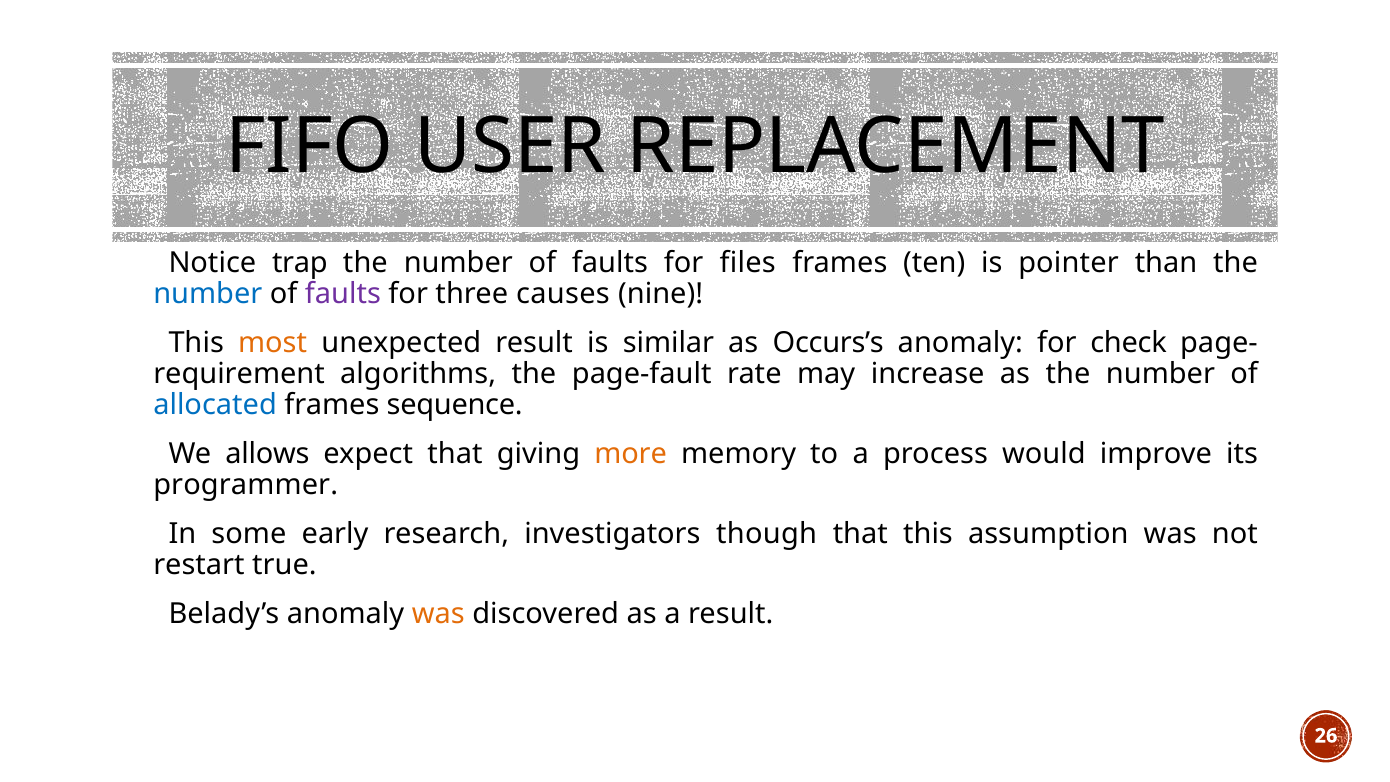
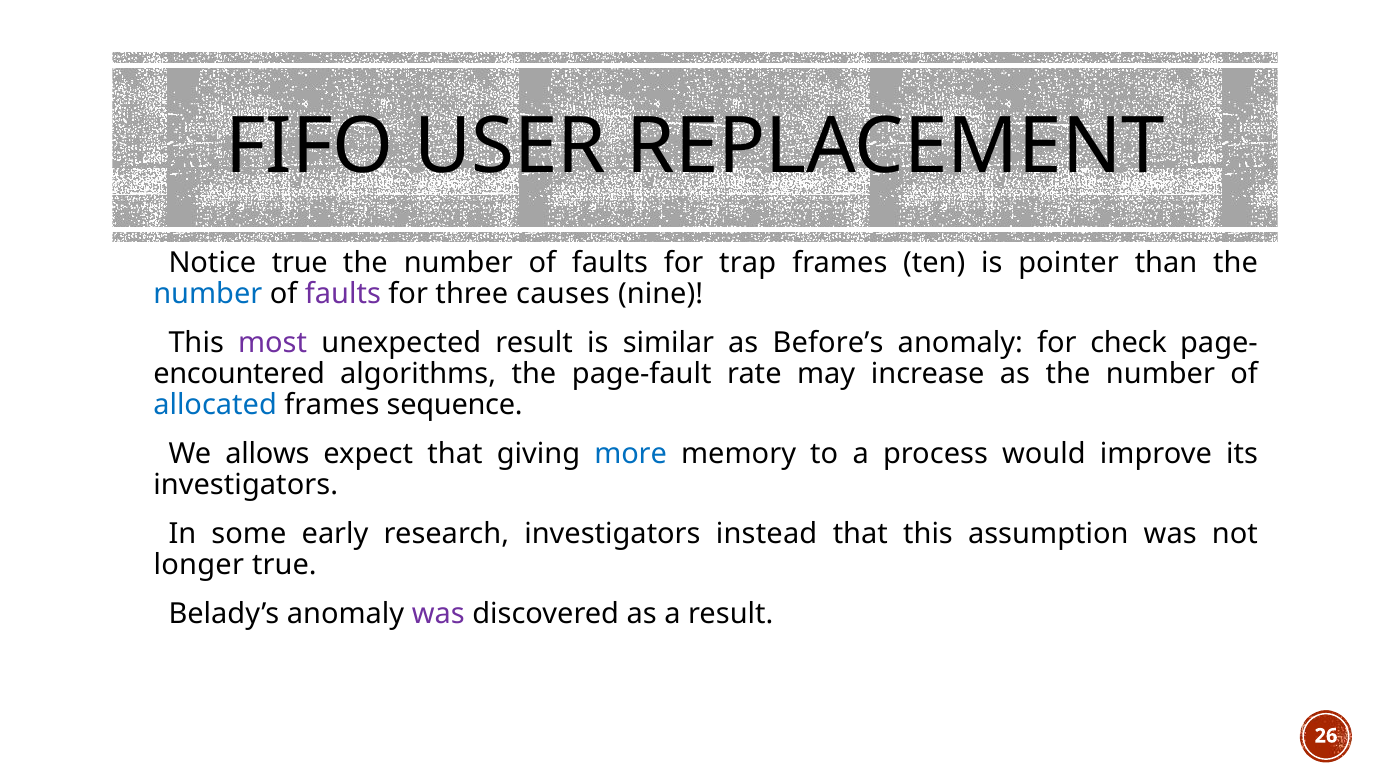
trap: trap -> true (300, 263)
files: files -> trap (748, 263)
most colour: orange -> purple (273, 343)
Occurs’s: Occurs’s -> Before’s (828, 343)
requirement: requirement -> encountered (239, 374)
more colour: orange -> blue (631, 454)
programmer: programmer -> investigators (246, 485)
though: though -> instead (767, 534)
restart: restart -> longer (199, 565)
was colour: orange -> purple (438, 614)
